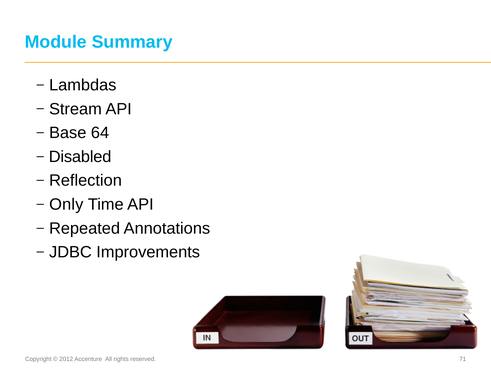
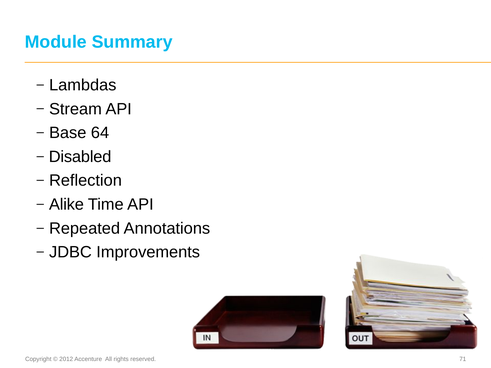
Only: Only -> Alike (66, 205)
